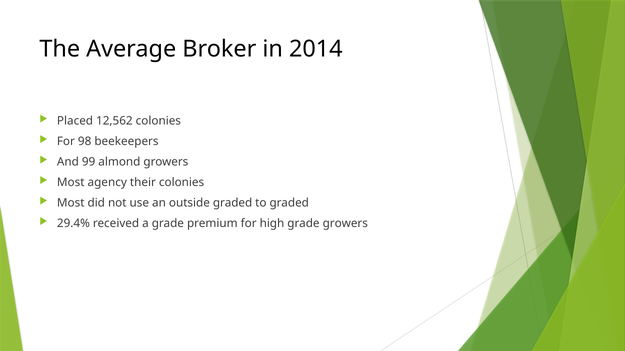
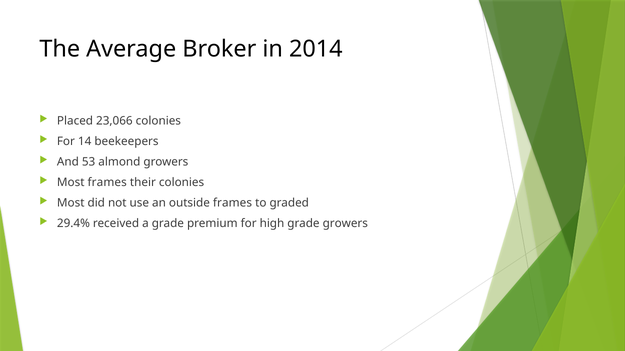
12,562: 12,562 -> 23,066 (114, 121)
98: 98 -> 14 (85, 142)
99: 99 -> 53 (89, 162)
Most agency: agency -> frames (107, 183)
outside graded: graded -> frames (232, 203)
